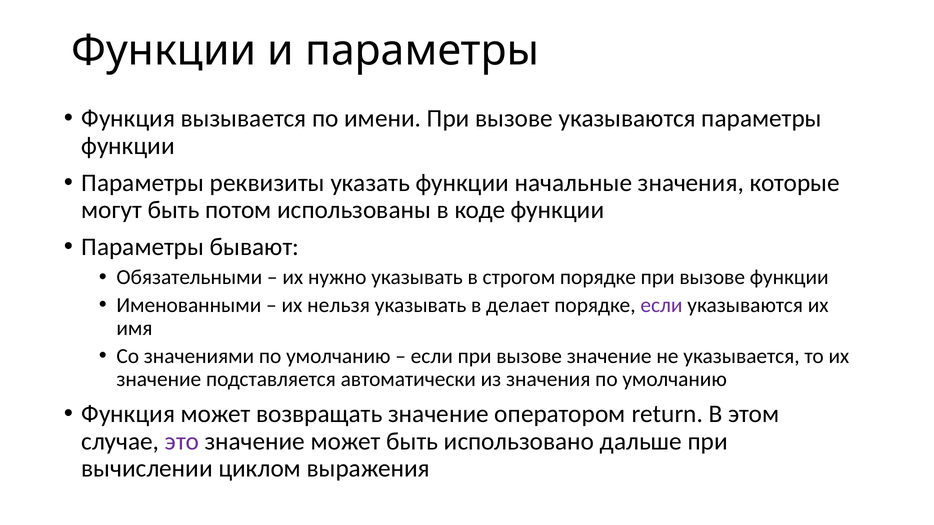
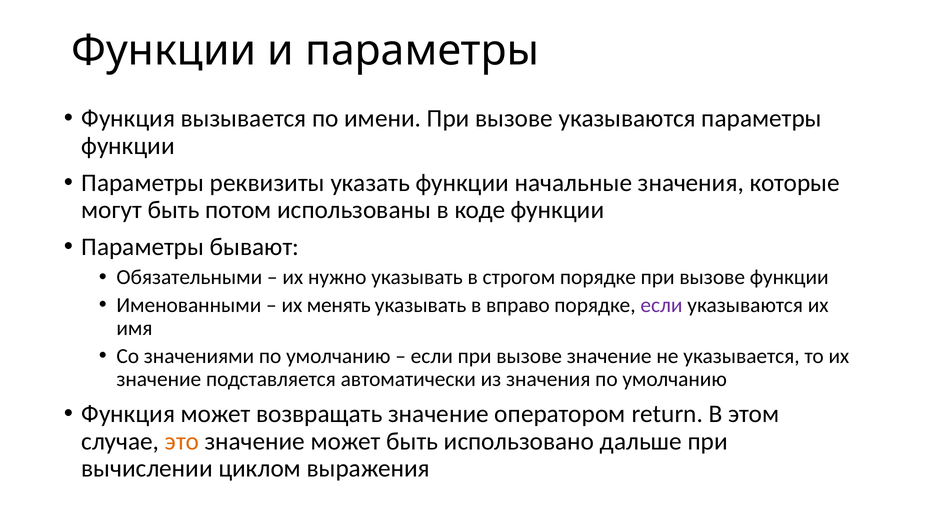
нельзя: нельзя -> менять (339, 305)
делает: делает -> вправо (518, 305)
это colour: purple -> orange (182, 442)
